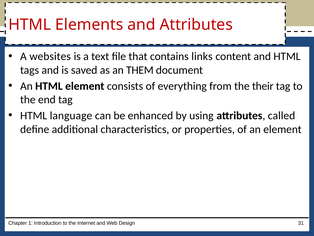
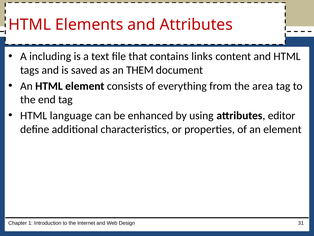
websites: websites -> including (50, 56)
their: their -> area (263, 86)
called: called -> editor (282, 115)
